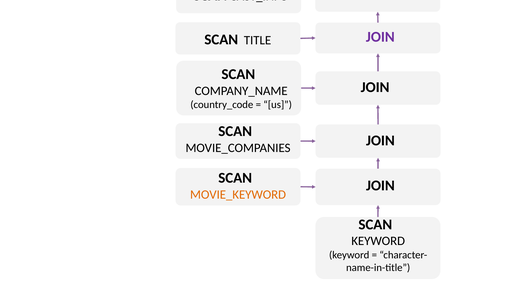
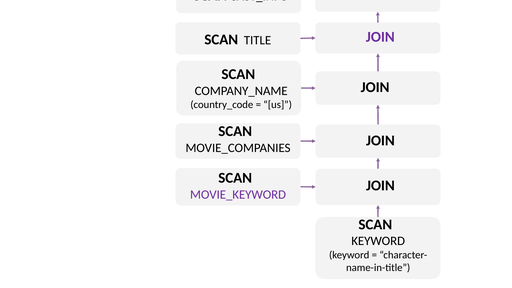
MOVIE_KEYWORD colour: orange -> purple (238, 194)
